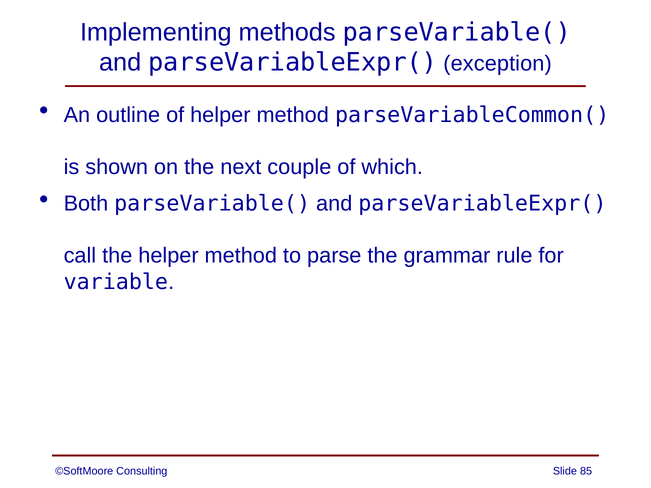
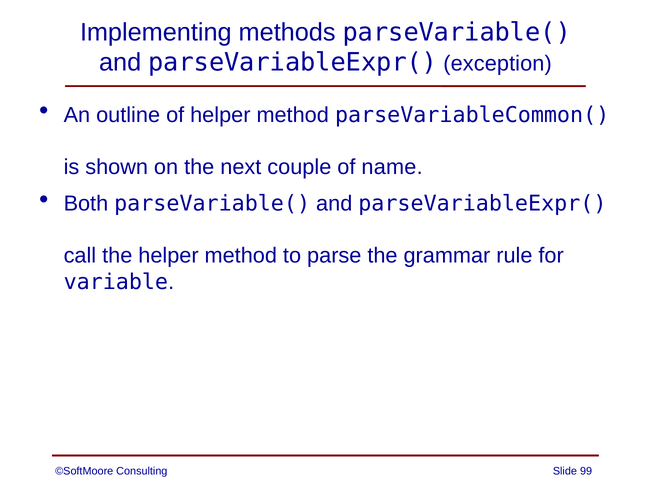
which: which -> name (392, 167)
85: 85 -> 99 (586, 472)
